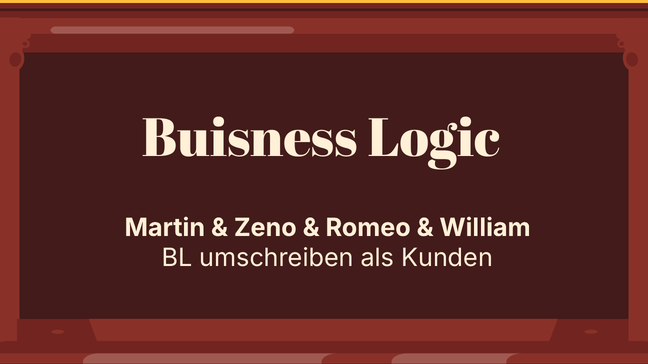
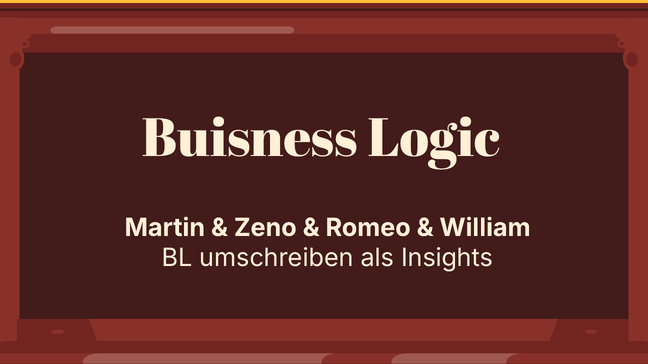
Kunden: Kunden -> Insights (447, 258)
